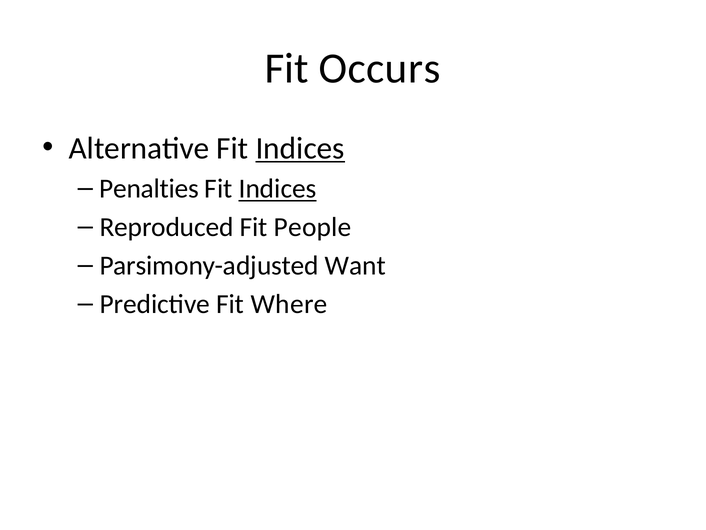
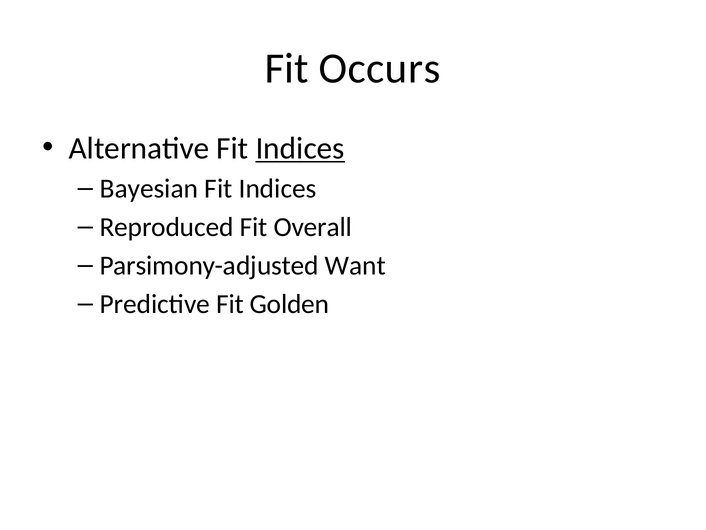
Penalties: Penalties -> Bayesian (149, 189)
Indices underline: present -> none (278, 189)
People: People -> Overall (313, 227)
Where: Where -> Golden (289, 304)
